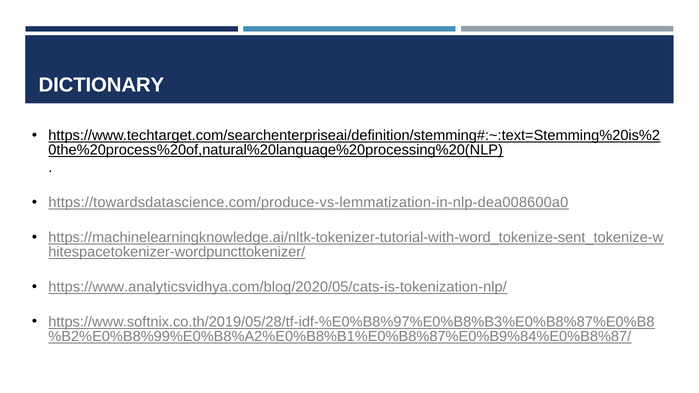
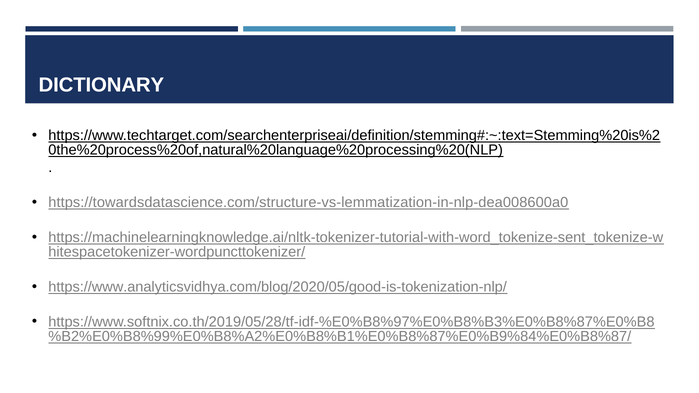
https://towardsdatascience.com/produce-vs-lemmatization-in-nlp-dea008600a0: https://towardsdatascience.com/produce-vs-lemmatization-in-nlp-dea008600a0 -> https://towardsdatascience.com/structure-vs-lemmatization-in-nlp-dea008600a0 (308, 203)
https://www.analyticsvidhya.com/blog/2020/05/cats-is-tokenization-nlp/: https://www.analyticsvidhya.com/blog/2020/05/cats-is-tokenization-nlp/ -> https://www.analyticsvidhya.com/blog/2020/05/good-is-tokenization-nlp/ (278, 287)
